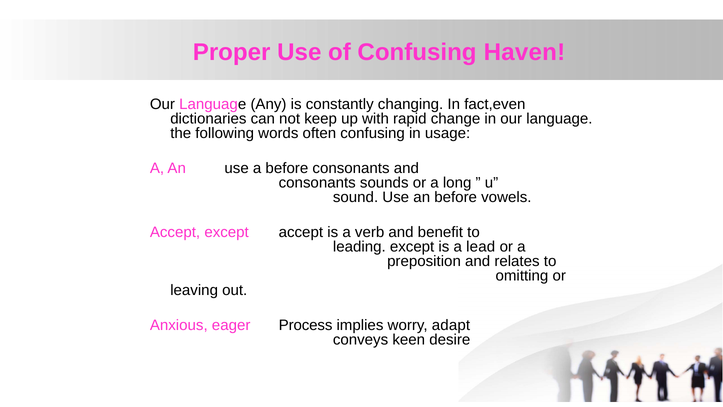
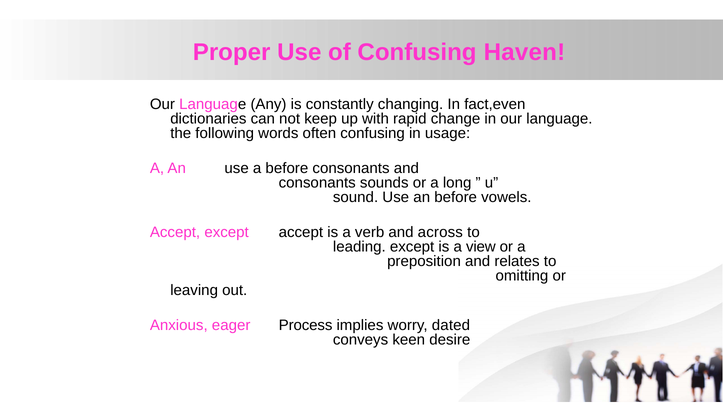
benefit: benefit -> across (440, 232)
lead: lead -> view (481, 246)
adapt: adapt -> dated (451, 325)
